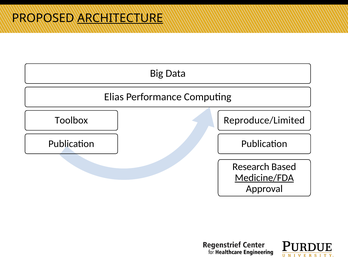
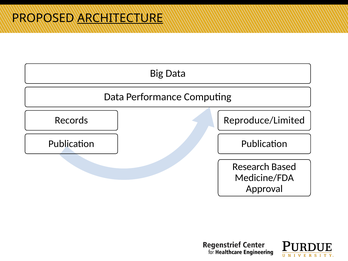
Elias: Elias -> Data (114, 97)
Toolbox: Toolbox -> Records (71, 120)
Medicine/FDA underline: present -> none (264, 178)
